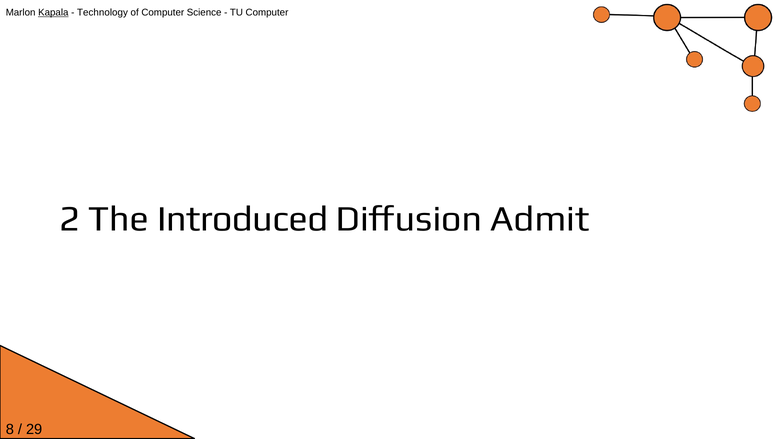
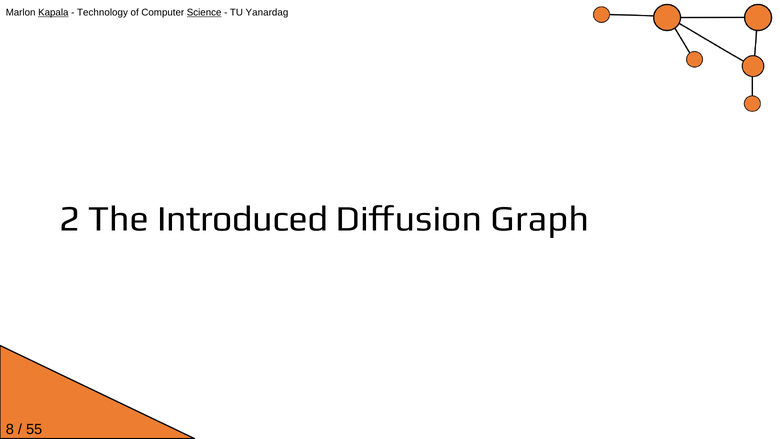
Science underline: none -> present (204, 12)
TU Computer: Computer -> Yanardag (267, 12)
Admit: Admit -> Graph (540, 219)
29: 29 -> 55 (34, 429)
